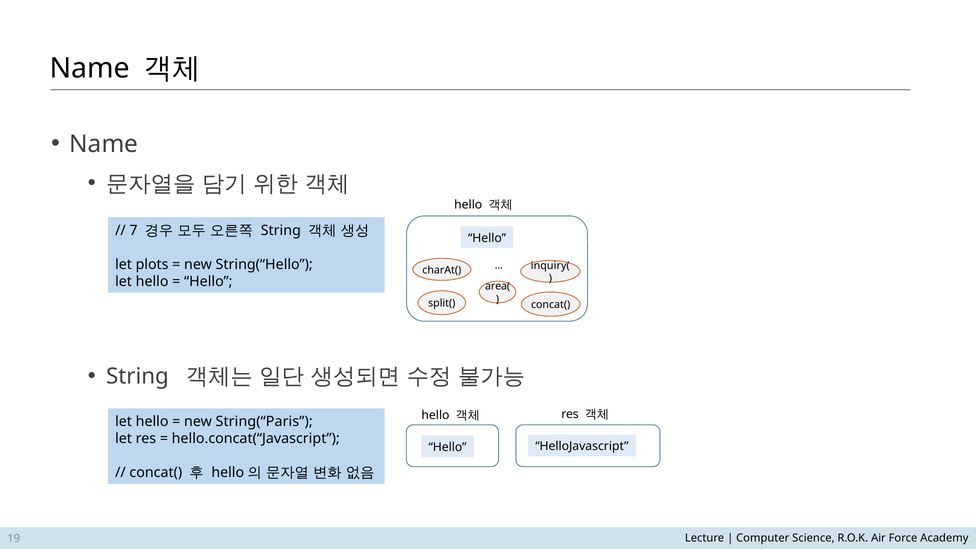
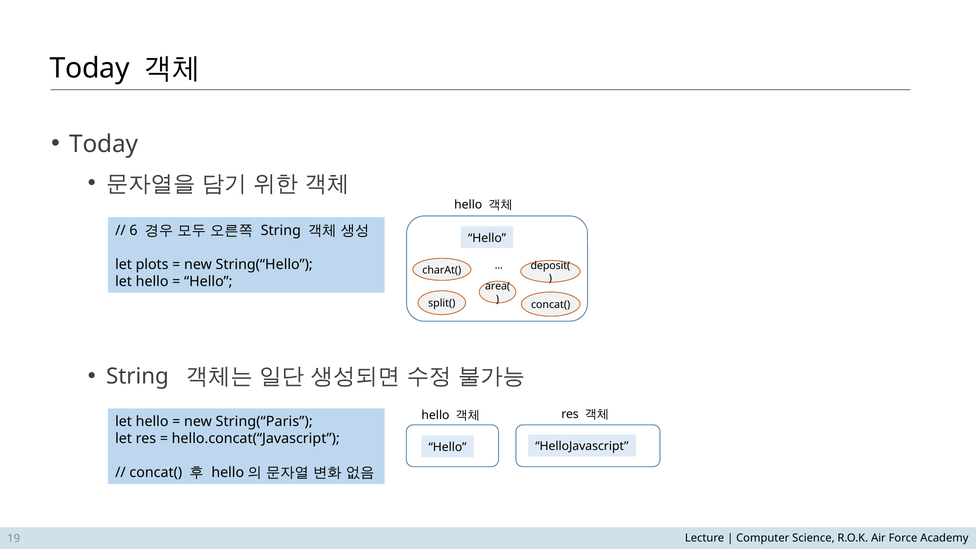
Name: Name -> Today (90, 68)
Name: Name -> Today (104, 144)
7: 7 -> 6 (133, 230)
inquiry(: inquiry( -> deposit( (550, 266)
